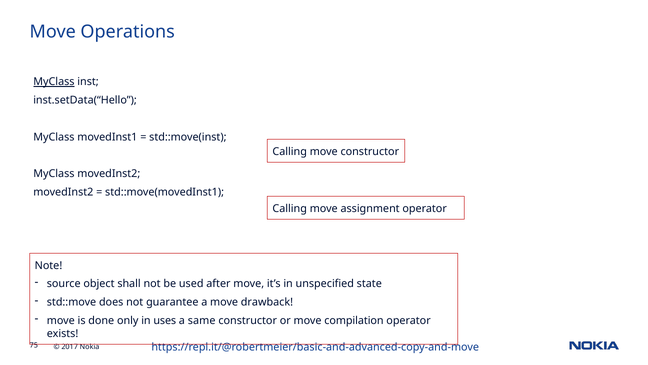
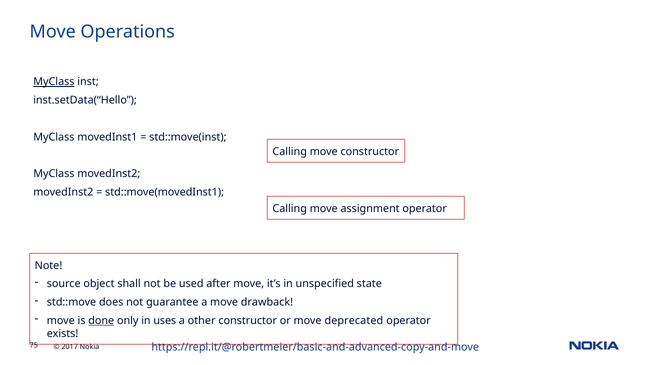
done underline: none -> present (101, 320)
same: same -> other (202, 320)
compilation: compilation -> deprecated (354, 320)
